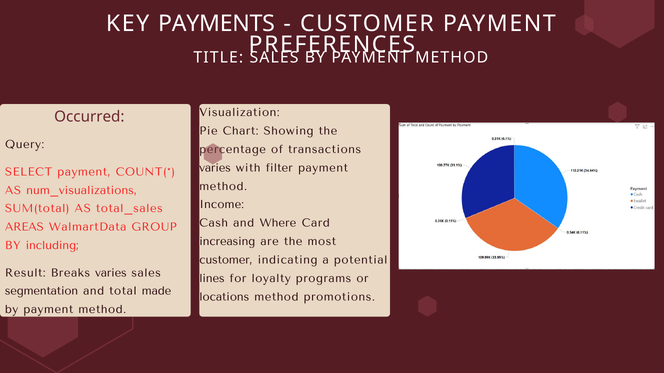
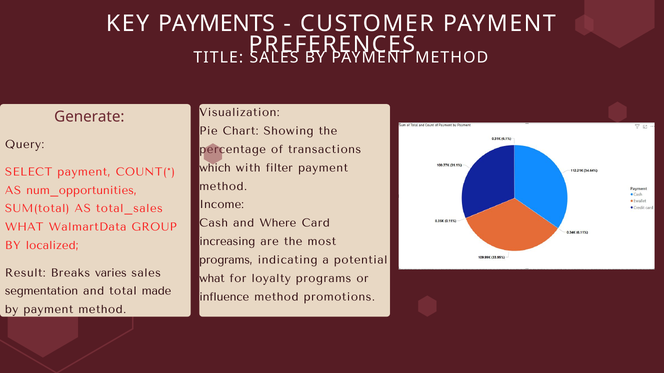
Occurred: Occurred -> Generate (89, 117)
varies: varies -> which (215, 168)
num_visualizations: num_visualizations -> num_opportunities (82, 191)
AREAS: AREAS -> WHAT (24, 227)
including: including -> localized (52, 246)
customer: customer -> programs (226, 260)
lines: lines -> what (212, 279)
locations: locations -> influence (224, 297)
